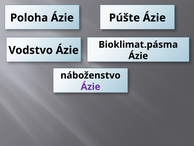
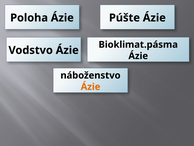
Ázie colour: purple -> orange (91, 86)
